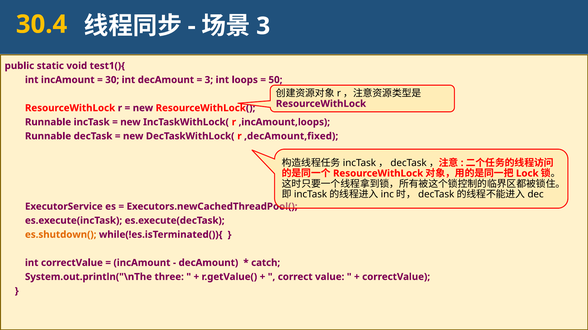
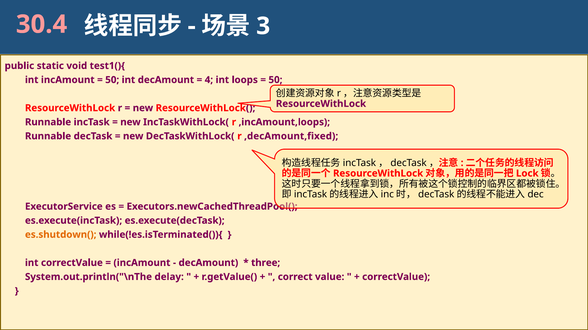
30.4 colour: yellow -> pink (42, 24)
30: 30 -> 50 (112, 80)
3: 3 -> 4 (209, 80)
catch: catch -> three (266, 263)
three: three -> delay (169, 277)
